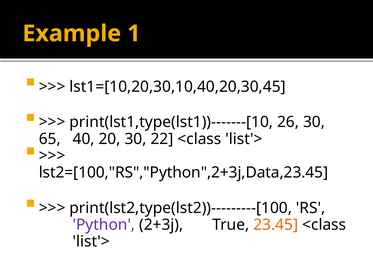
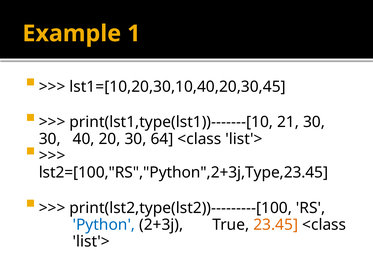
26: 26 -> 21 (288, 122)
65: 65 -> 30 (50, 139)
22: 22 -> 64 (162, 139)
lst2=[100,"RS","Python",2+3j,Data,23.45: lst2=[100,"RS","Python",2+3j,Data,23.45 -> lst2=[100,"RS","Python",2+3j,Type,23.45 (183, 172)
Python colour: purple -> blue (104, 225)
